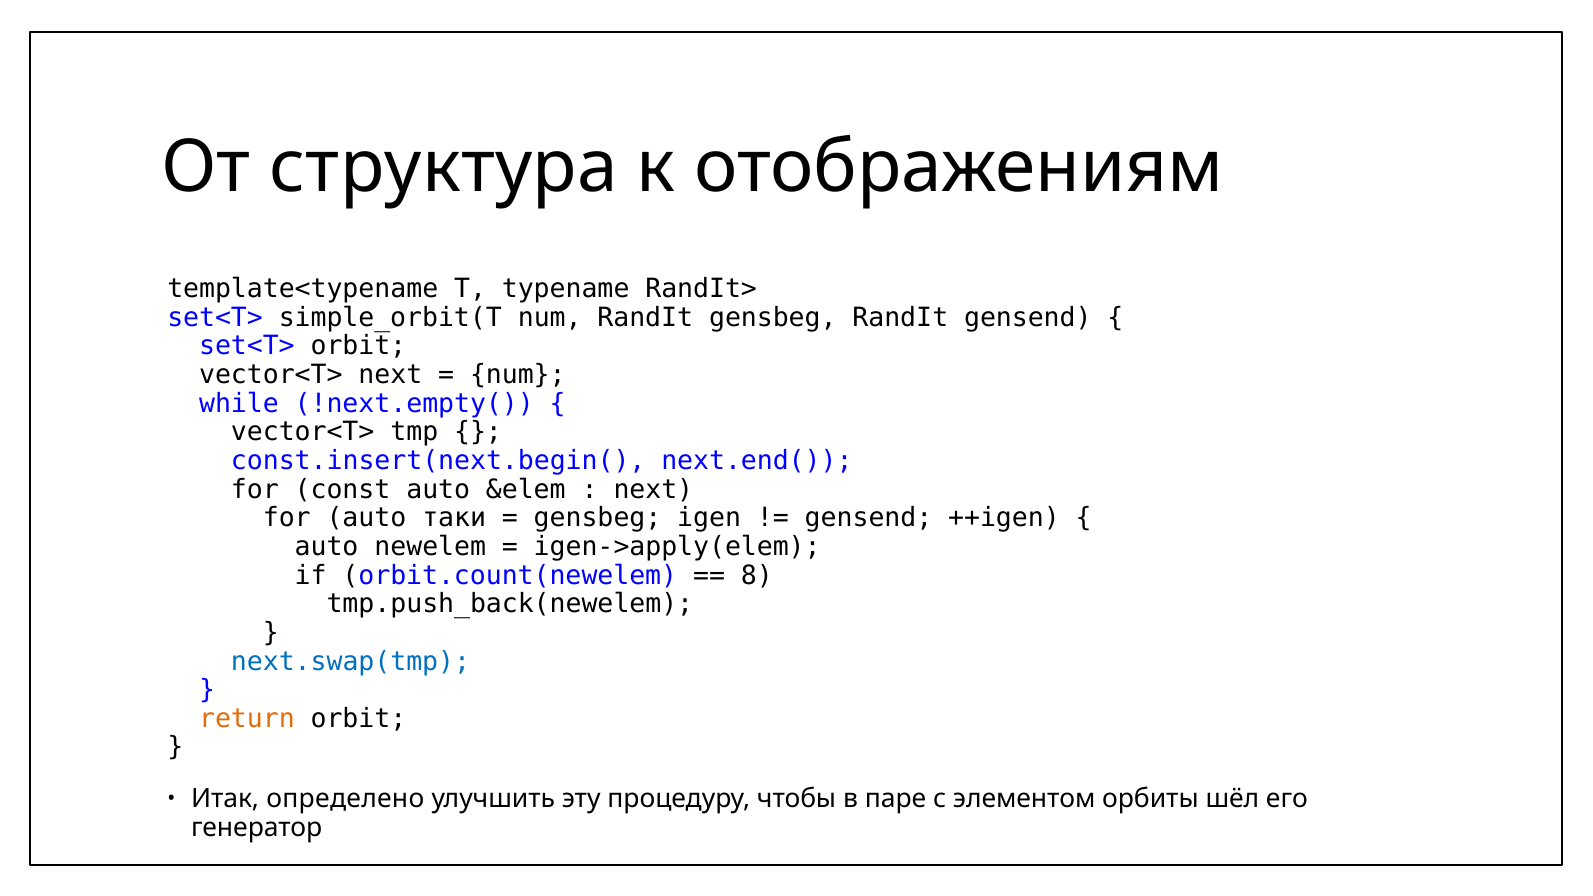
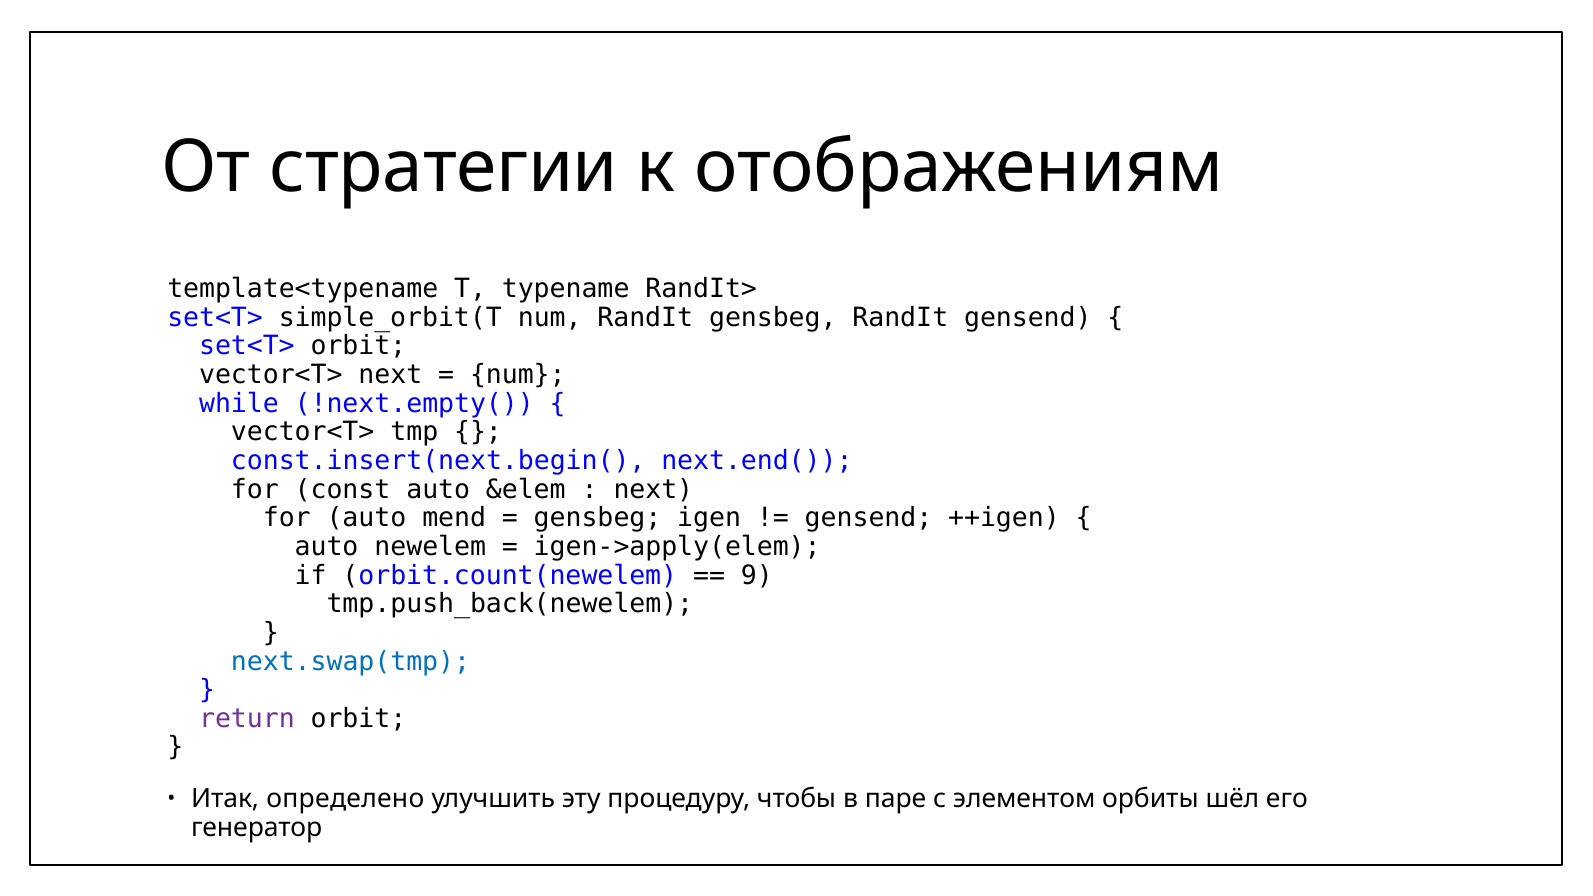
структура: структура -> стратегии (444, 168)
таки: таки -> mend (454, 518)
8: 8 -> 9 (757, 575)
return colour: orange -> purple (247, 719)
